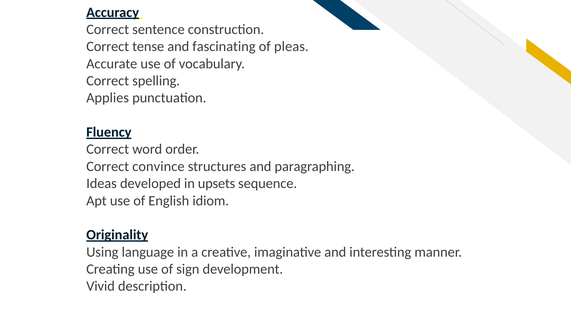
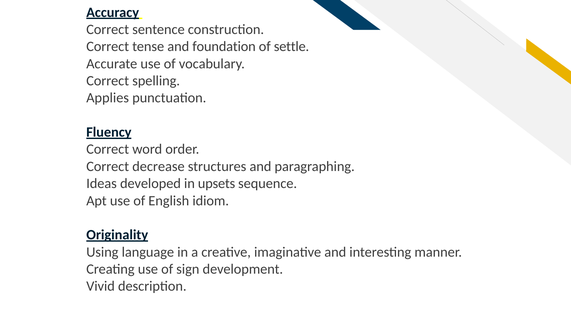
fascinating: fascinating -> foundation (224, 47)
pleas: pleas -> settle (292, 47)
convince: convince -> decrease (158, 167)
